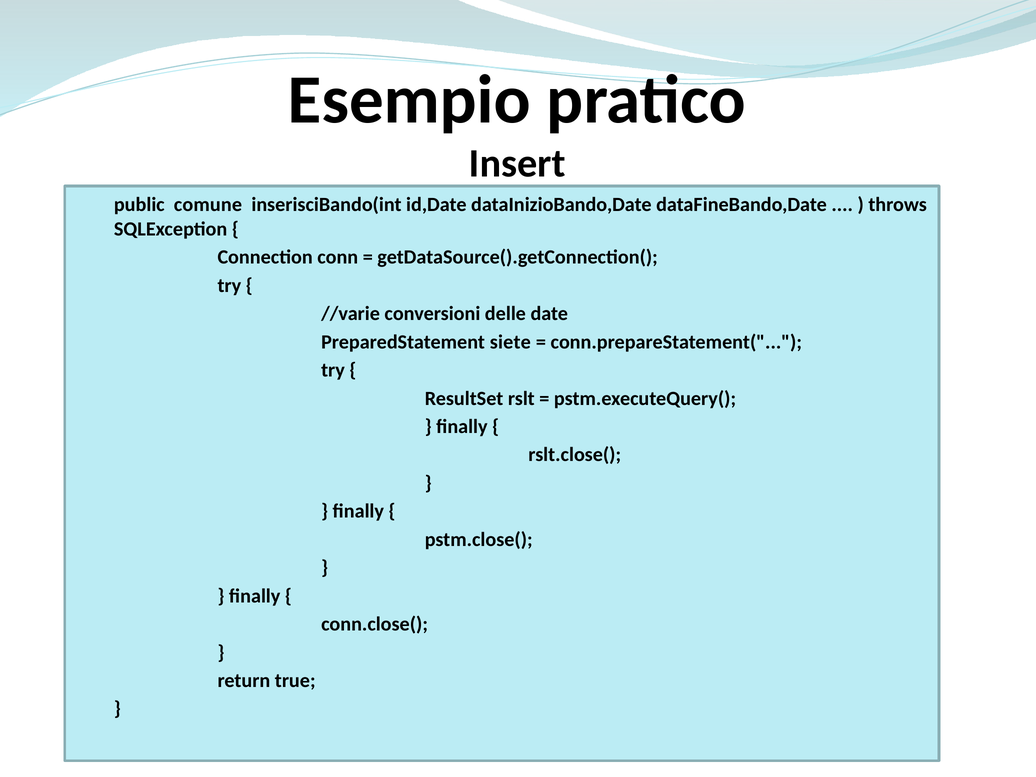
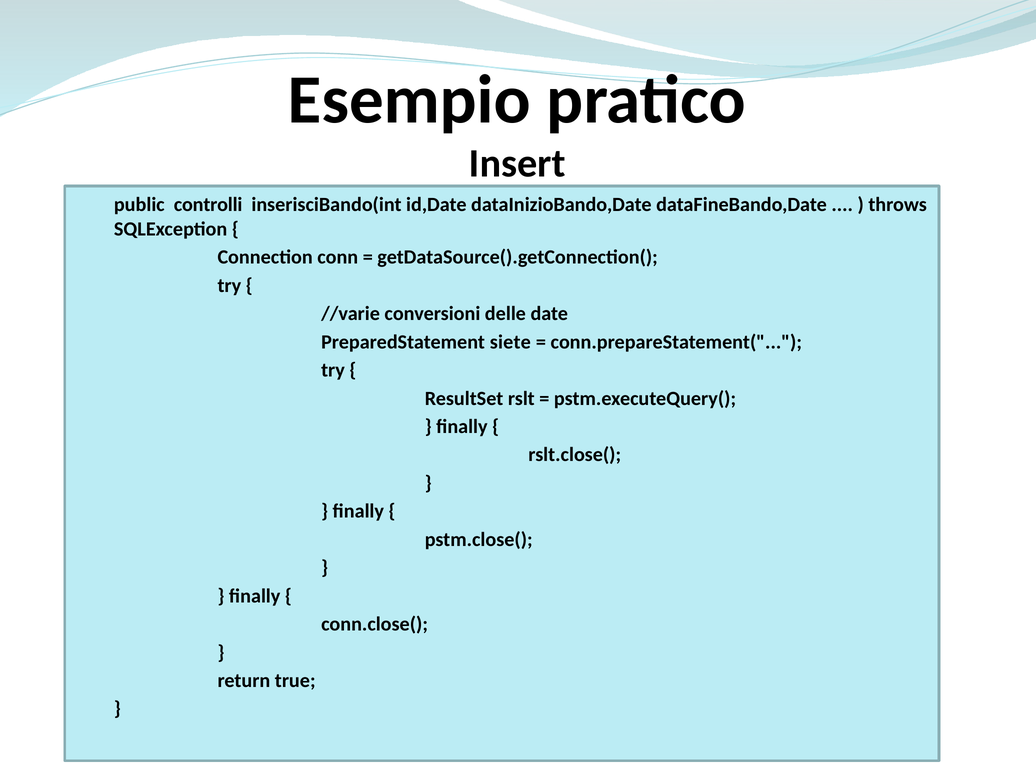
comune: comune -> controlli (208, 205)
